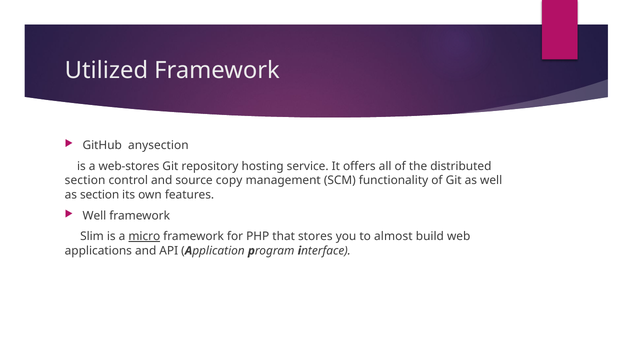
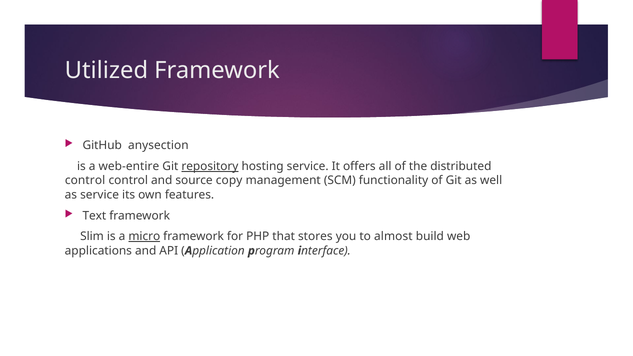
web-stores: web-stores -> web-entire (129, 166)
repository underline: none -> present (210, 166)
section: section -> control (85, 181)
as section: section -> service (100, 195)
Well: Well -> Text (94, 216)
